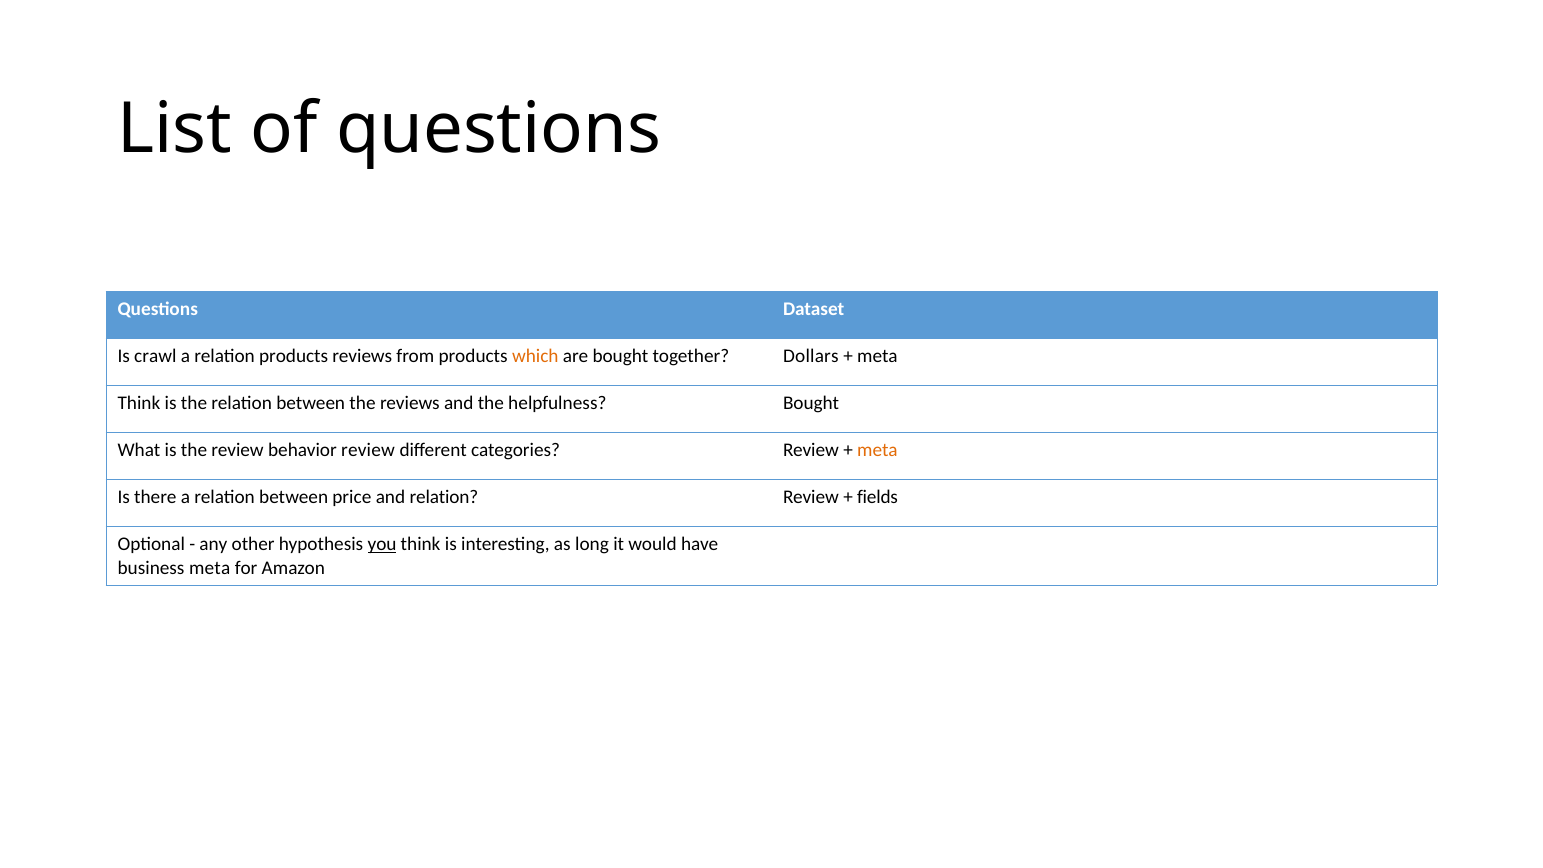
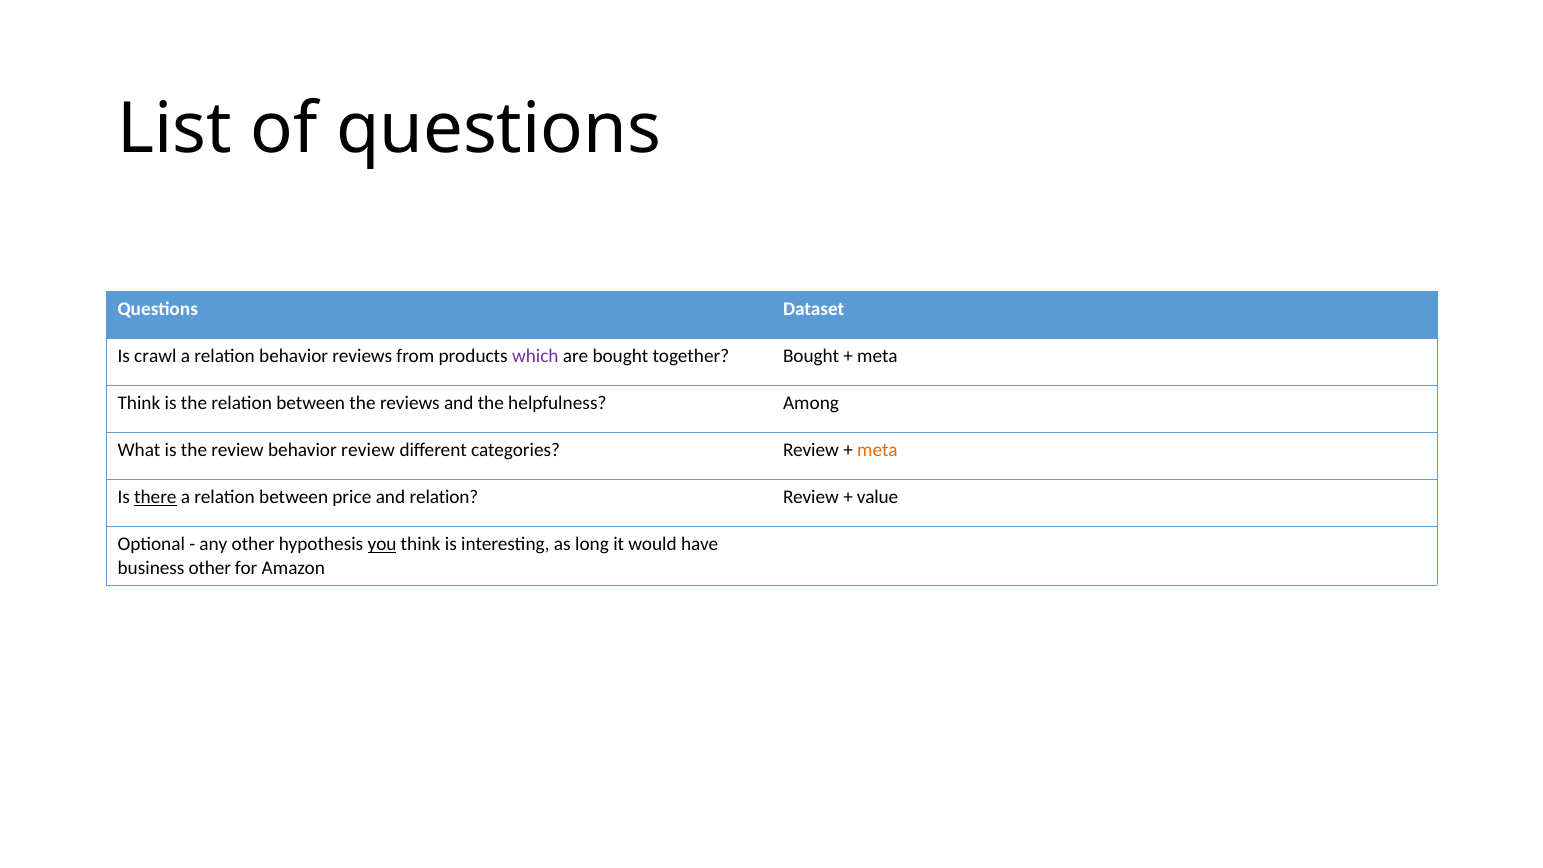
relation products: products -> behavior (294, 356)
which colour: orange -> purple (535, 356)
together Dollars: Dollars -> Bought (811, 356)
helpfulness Bought: Bought -> Among (811, 403)
there underline: none -> present (155, 497)
fields: fields -> value (878, 497)
business meta: meta -> other (210, 568)
